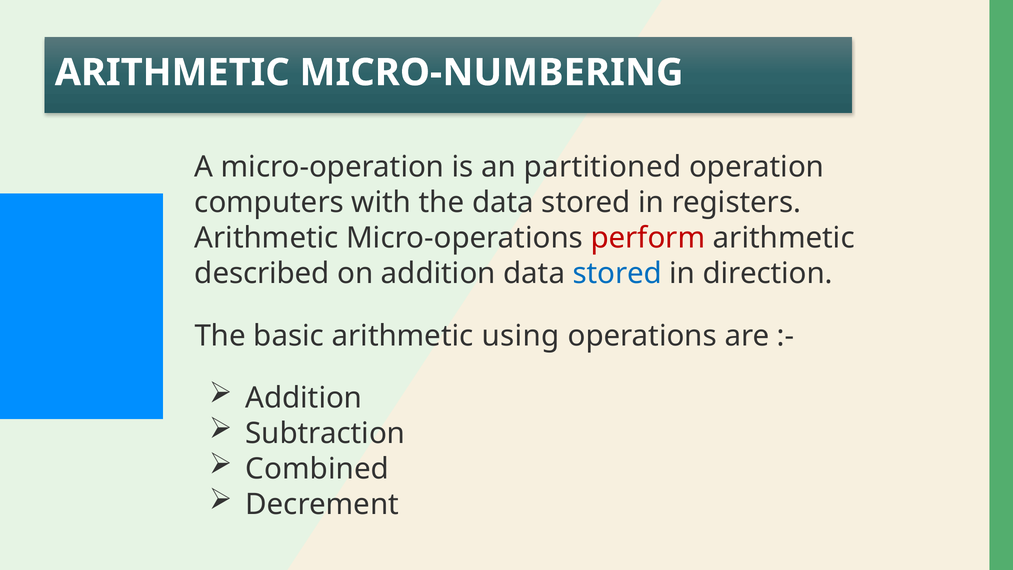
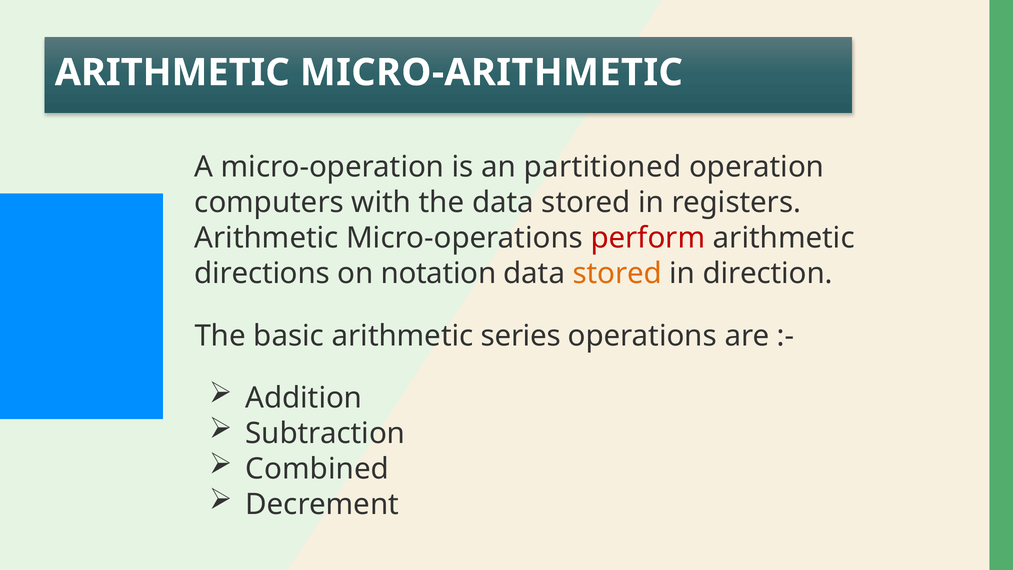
MICRO-NUMBERING: MICRO-NUMBERING -> MICRO-ARITHMETIC (491, 73)
described: described -> directions (262, 273)
on addition: addition -> notation (438, 273)
stored colour: blue -> orange (617, 273)
using: using -> series (521, 336)
